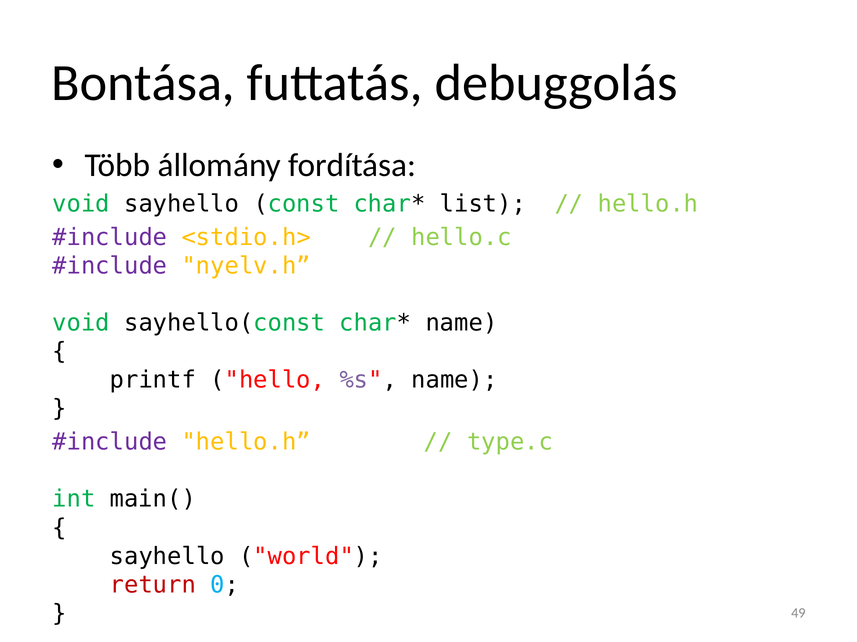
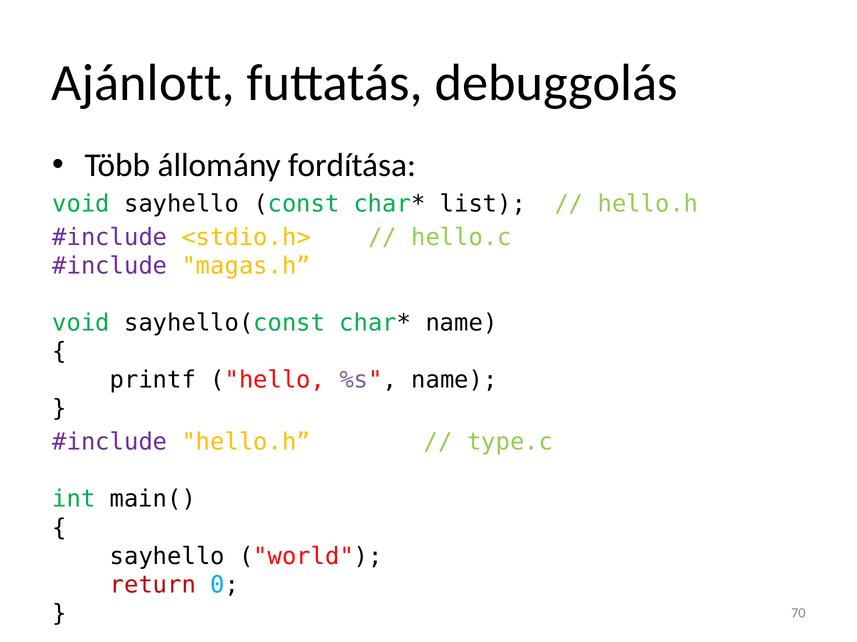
Bontása: Bontása -> Ajánlott (143, 83)
nyelv.h: nyelv.h -> magas.h (246, 266)
49: 49 -> 70 (798, 614)
